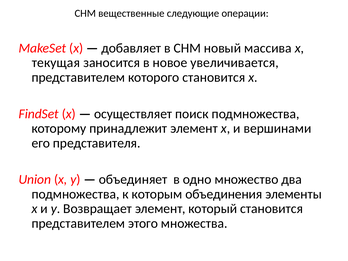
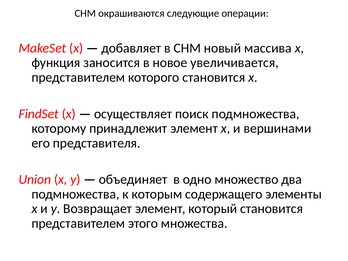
вещественные: вещественные -> окрашиваются (131, 13)
текущая: текущая -> функция (56, 63)
объединения: объединения -> содержащего (224, 194)
